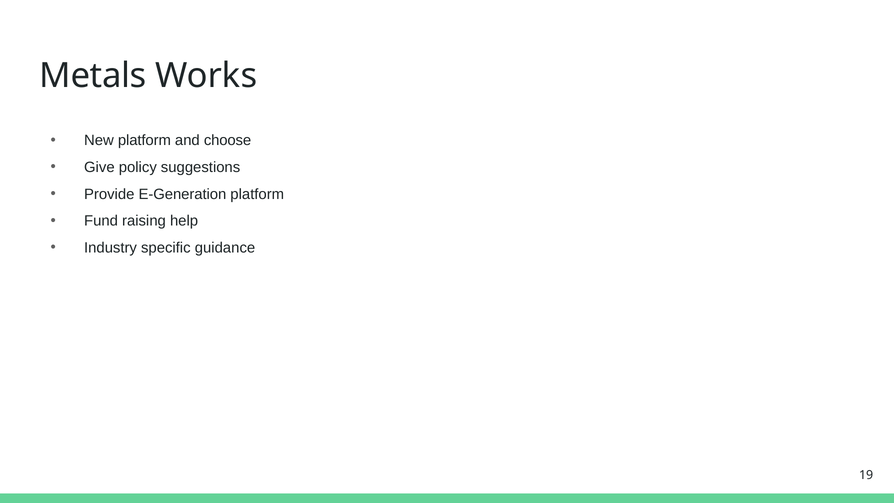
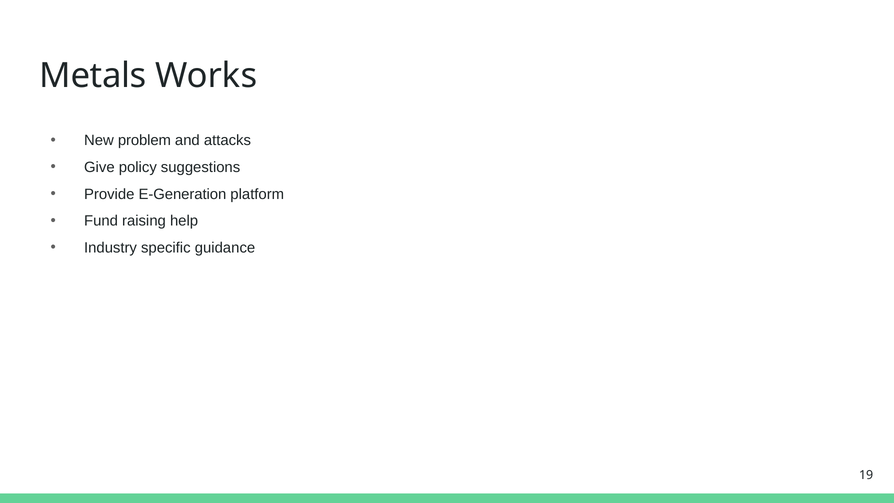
New platform: platform -> problem (144, 141)
choose: choose -> attacks (227, 141)
